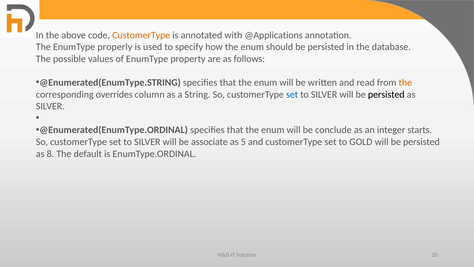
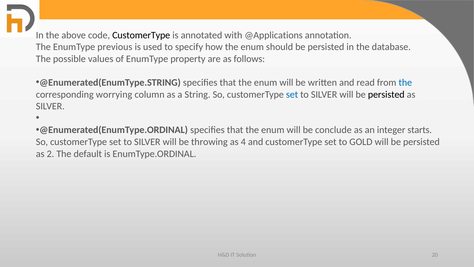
CustomerType colour: orange -> black (141, 35)
properly: properly -> previous (115, 47)
the colour: orange -> blue (405, 82)
overrides: overrides -> worrying (114, 94)
associate: associate -> throwing (209, 142)
5: 5 -> 4 (243, 142)
8: 8 -> 2 (50, 154)
